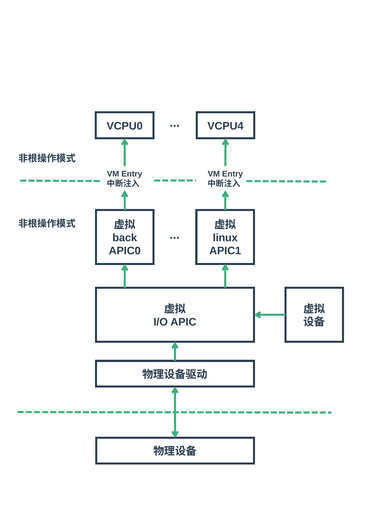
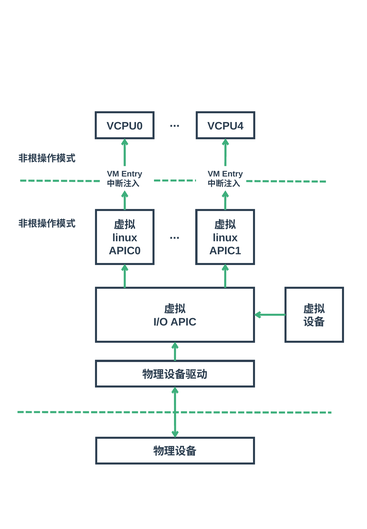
back: back -> linux (125, 238)
